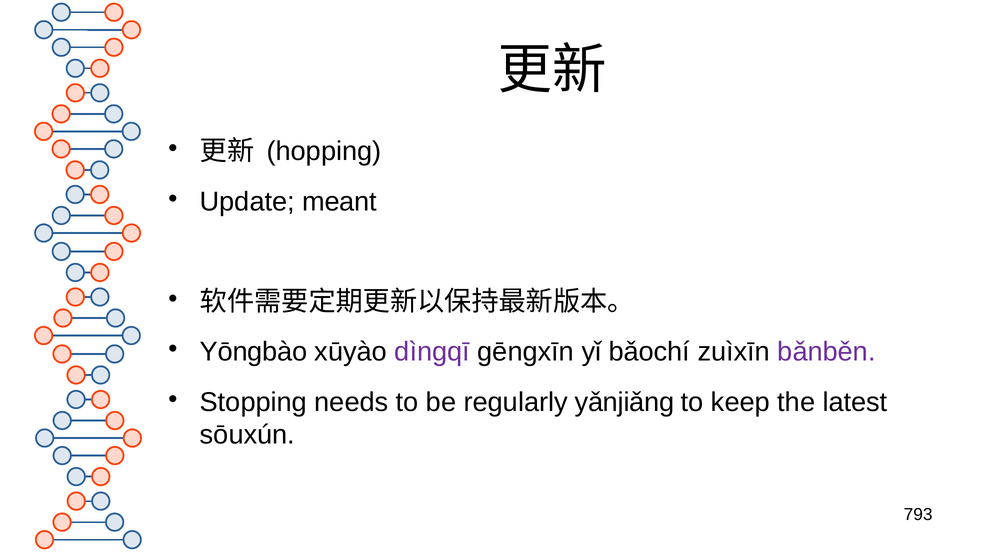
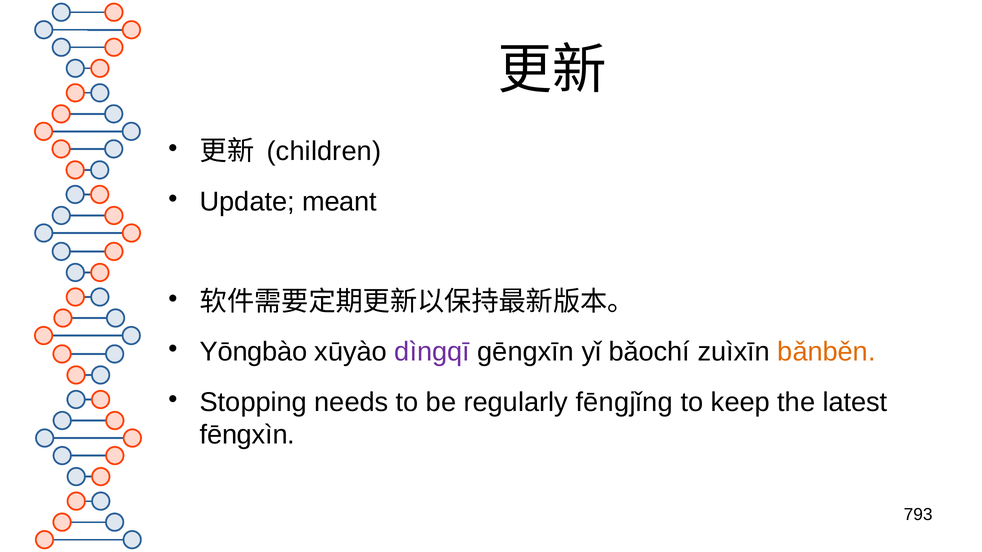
hopping: hopping -> children (324, 151)
bǎnběn colour: purple -> orange (827, 352)
yǎnjiǎng: yǎnjiǎng -> fēngjǐng (624, 402)
sōuxún: sōuxún -> fēngxìn (247, 435)
